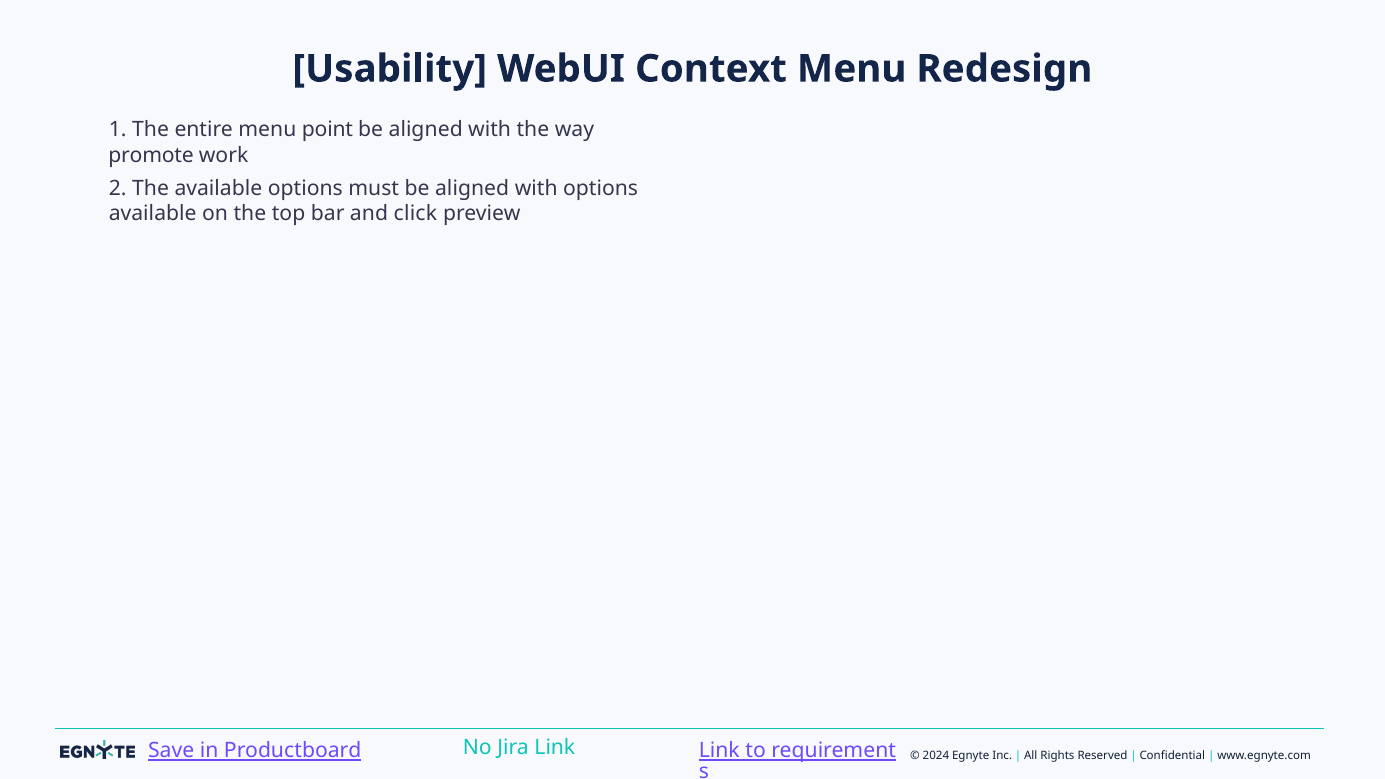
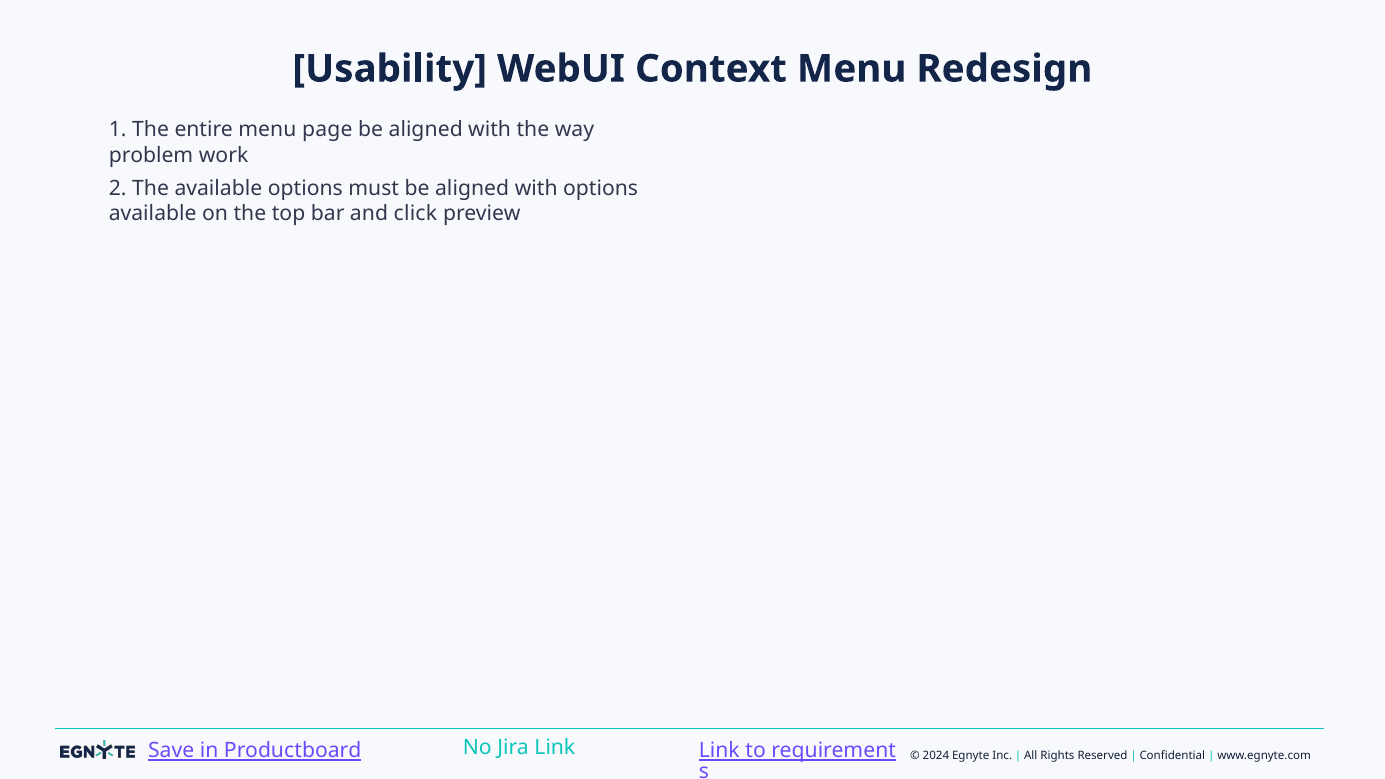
point: point -> page (327, 130)
promote: promote -> problem (151, 155)
